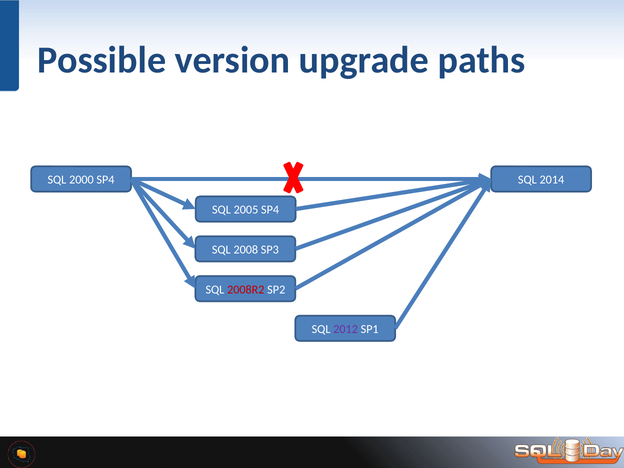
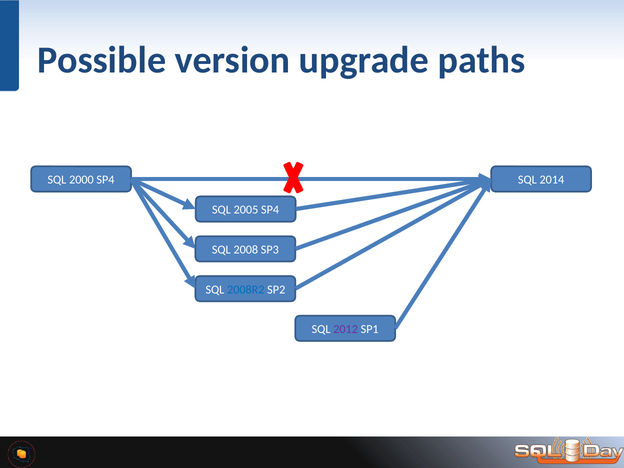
2008R2 colour: red -> blue (246, 289)
